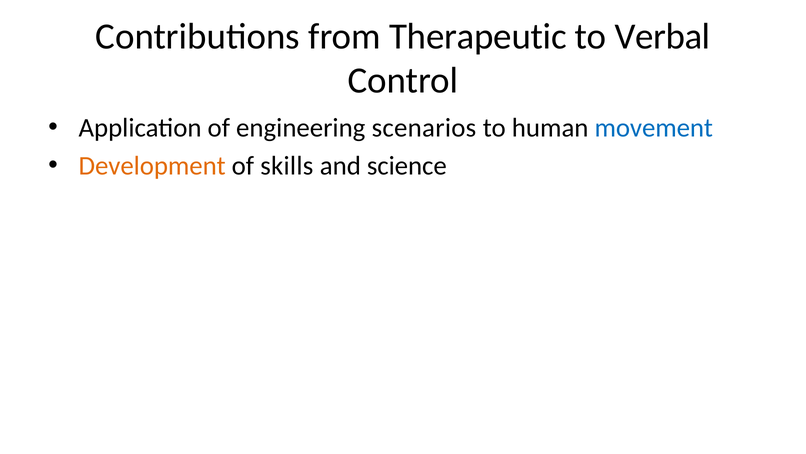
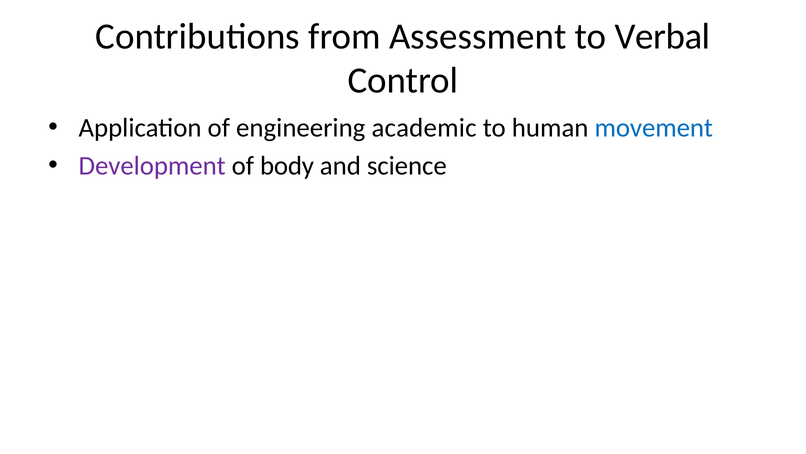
Therapeutic: Therapeutic -> Assessment (478, 36)
scenarios: scenarios -> academic (424, 128)
Development colour: orange -> purple (152, 165)
skills: skills -> body (287, 165)
